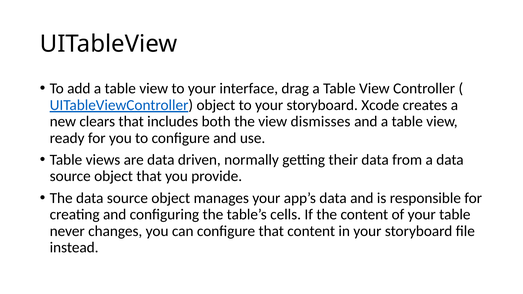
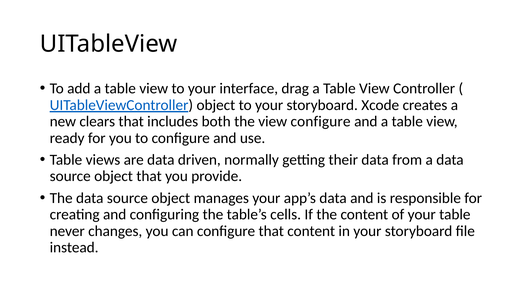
view dismisses: dismisses -> configure (321, 122)
